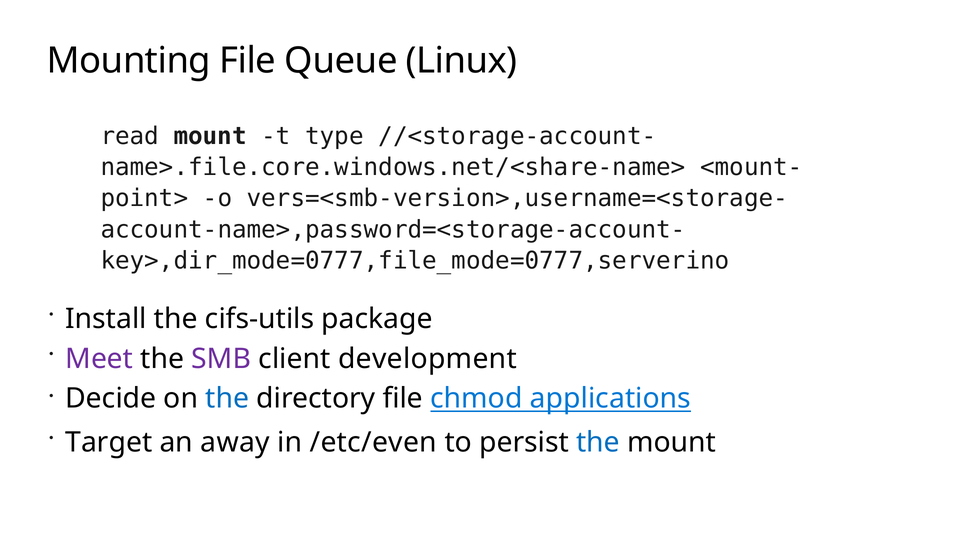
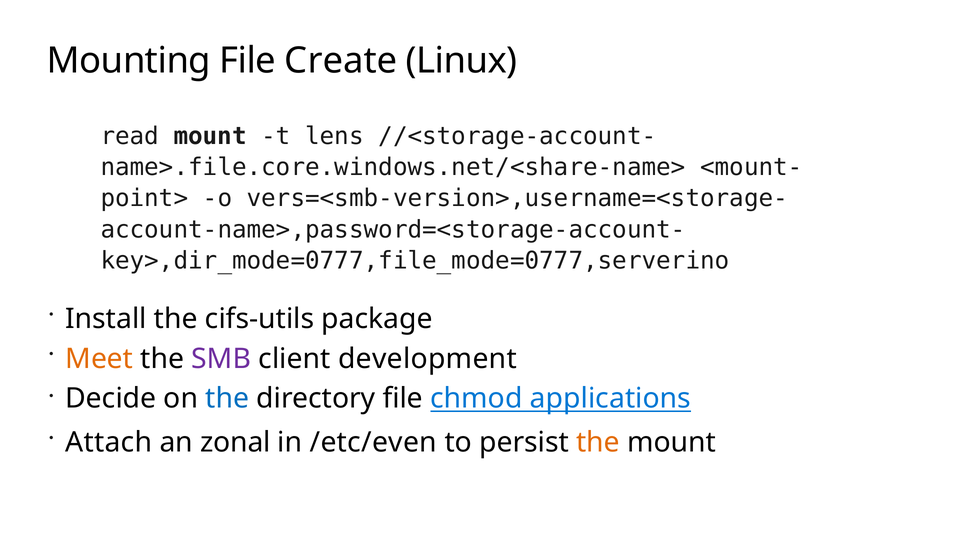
Queue: Queue -> Create (341, 61)
type: type -> lens (334, 136)
Meet colour: purple -> orange (99, 359)
Target: Target -> Attach (109, 443)
away: away -> zonal (235, 443)
the colour: blue -> orange (598, 443)
